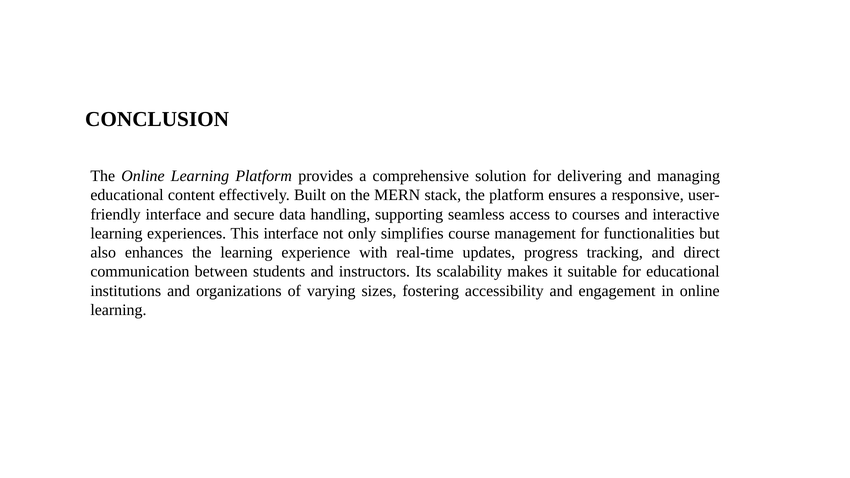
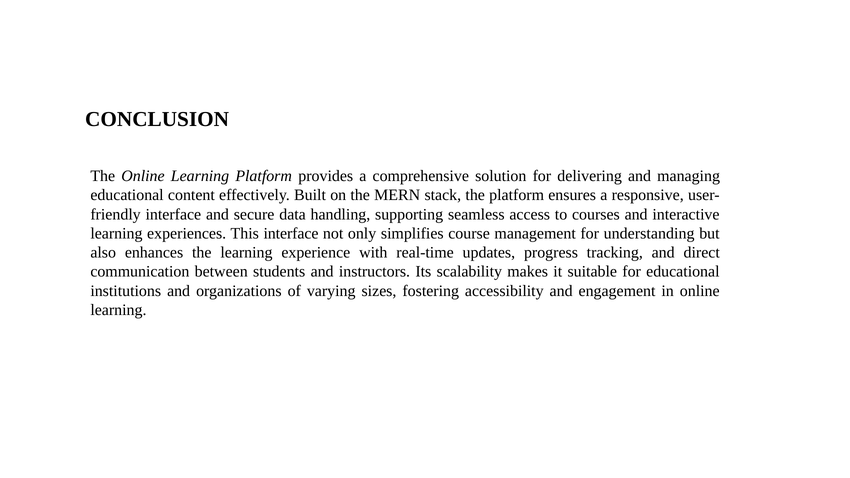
functionalities: functionalities -> understanding (649, 233)
